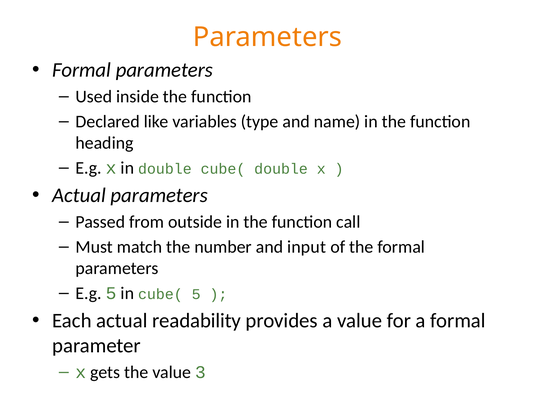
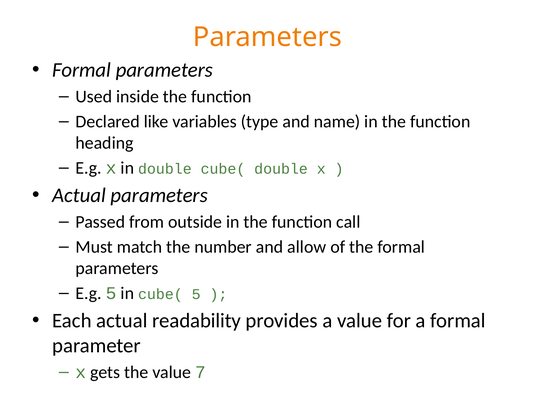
input: input -> allow (307, 247)
3: 3 -> 7 (201, 373)
